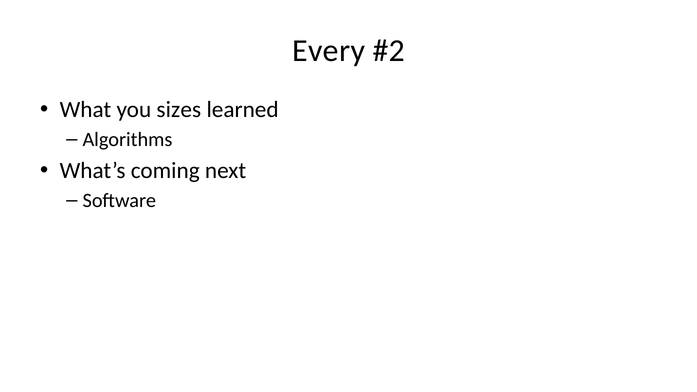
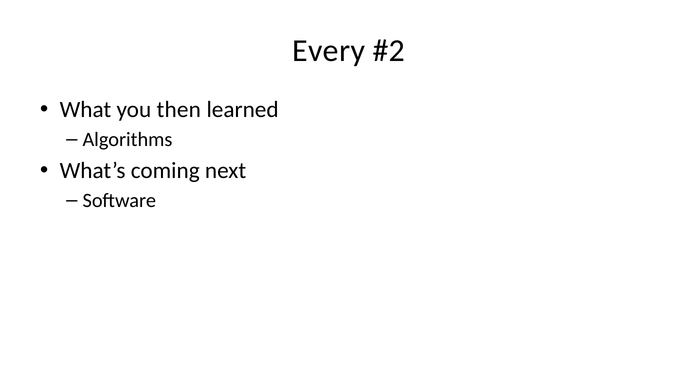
sizes: sizes -> then (179, 110)
